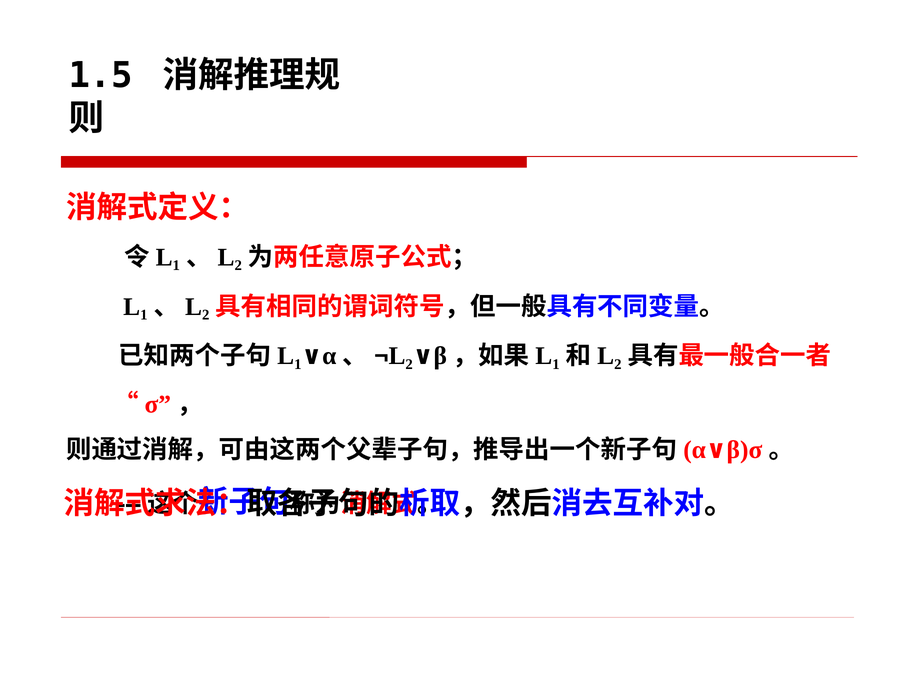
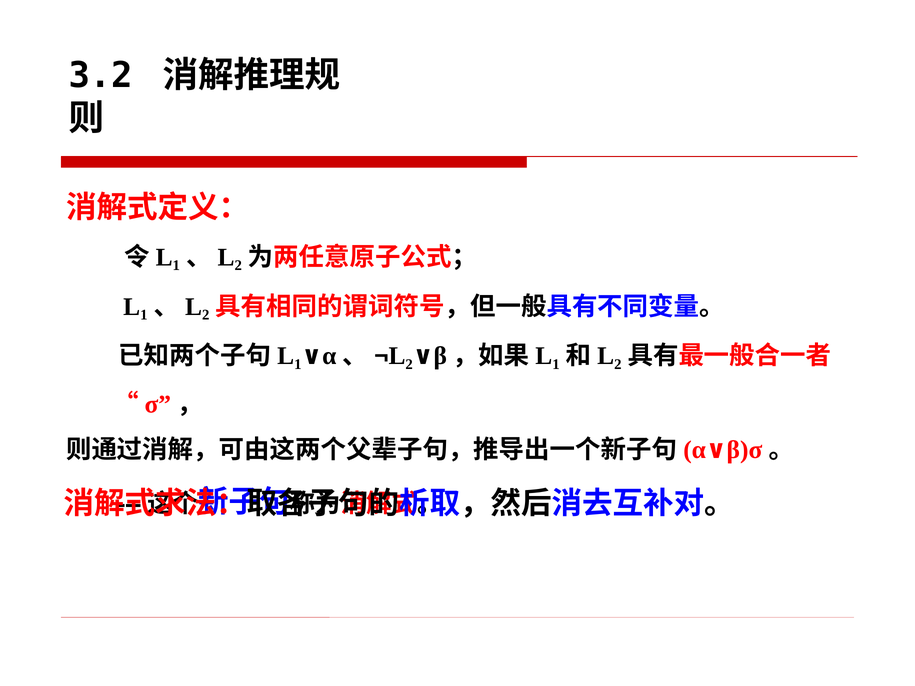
1.5: 1.5 -> 3.2 (101, 76)
